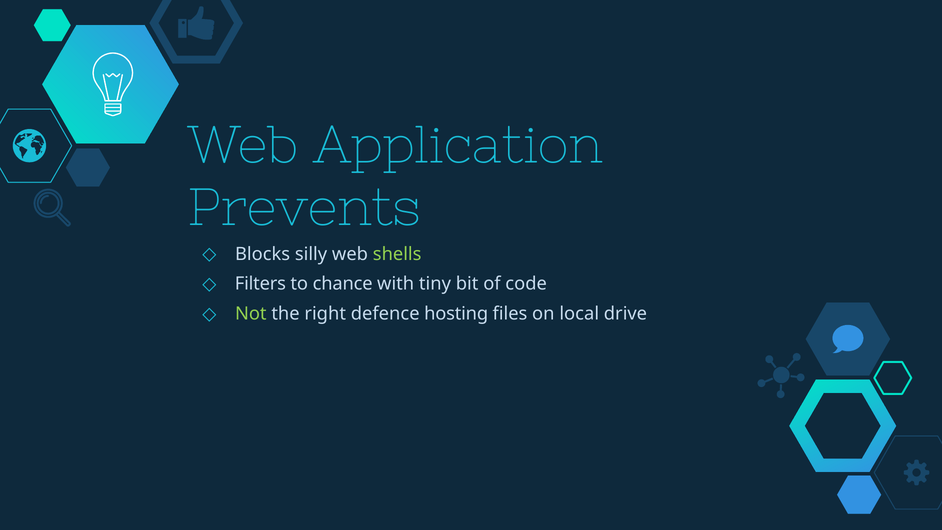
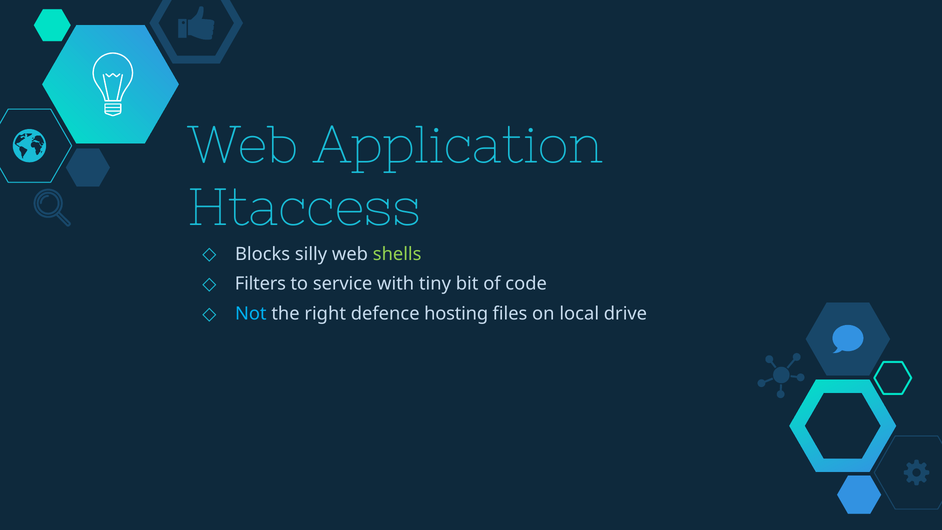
Prevents: Prevents -> Htaccess (305, 208)
chance: chance -> service (343, 284)
Not colour: light green -> light blue (251, 314)
